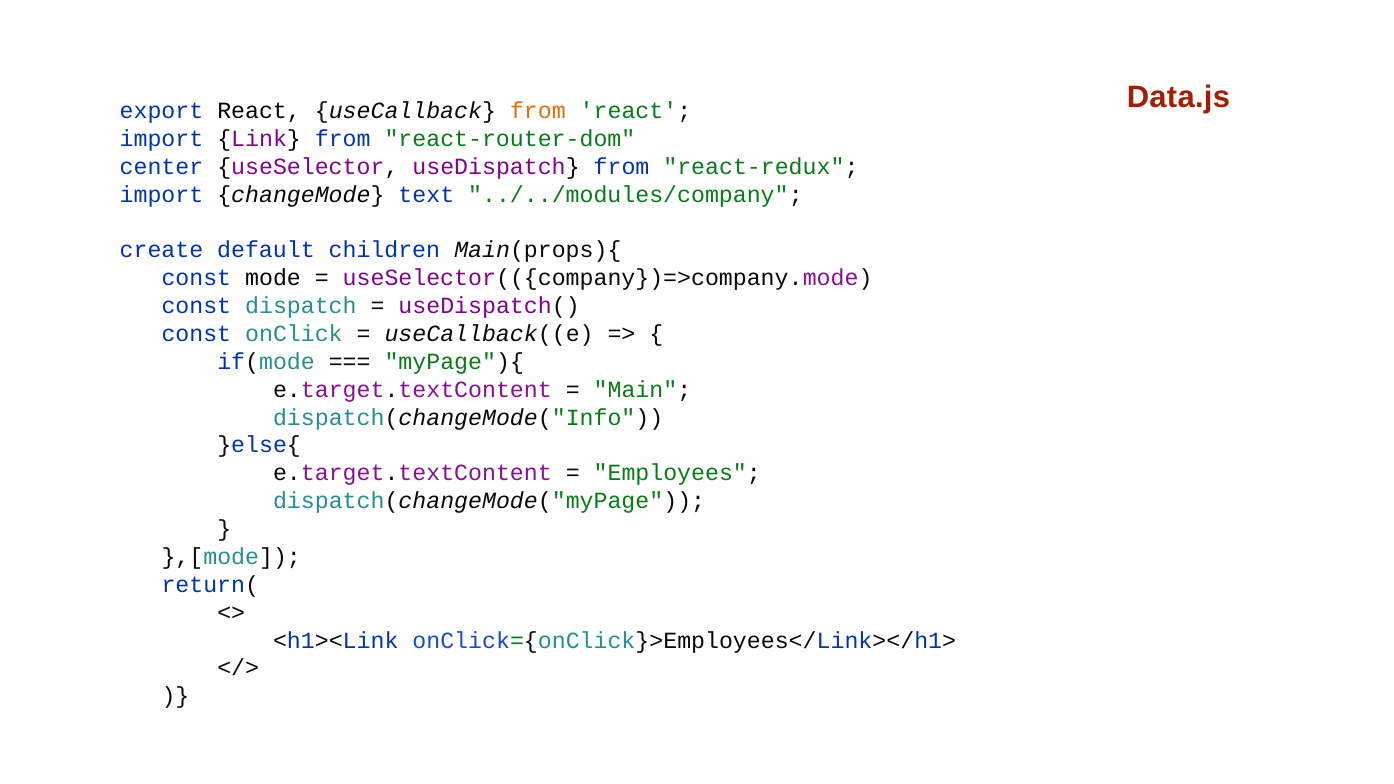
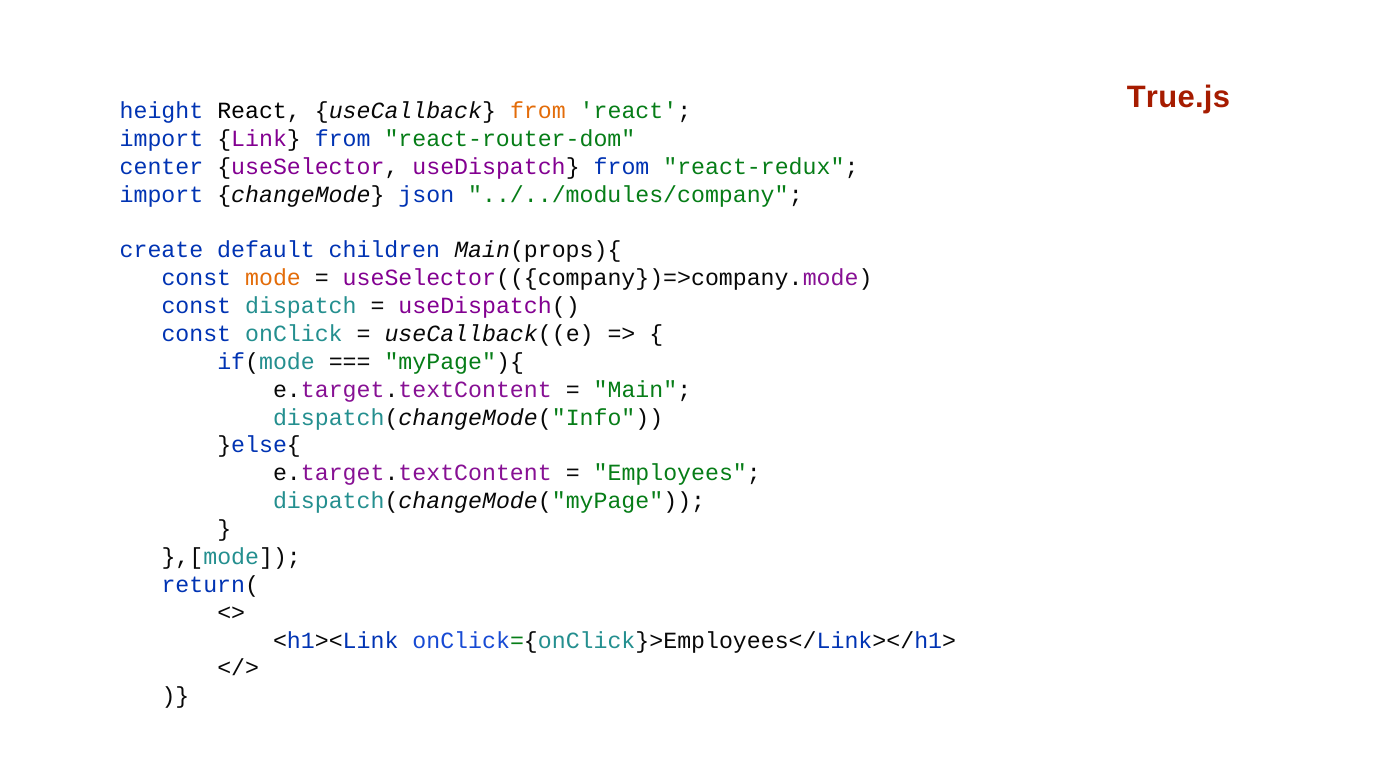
Data.js: Data.js -> True.js (1178, 97)
export: export -> height (161, 111)
text: text -> json (426, 194)
mode colour: black -> orange (273, 278)
